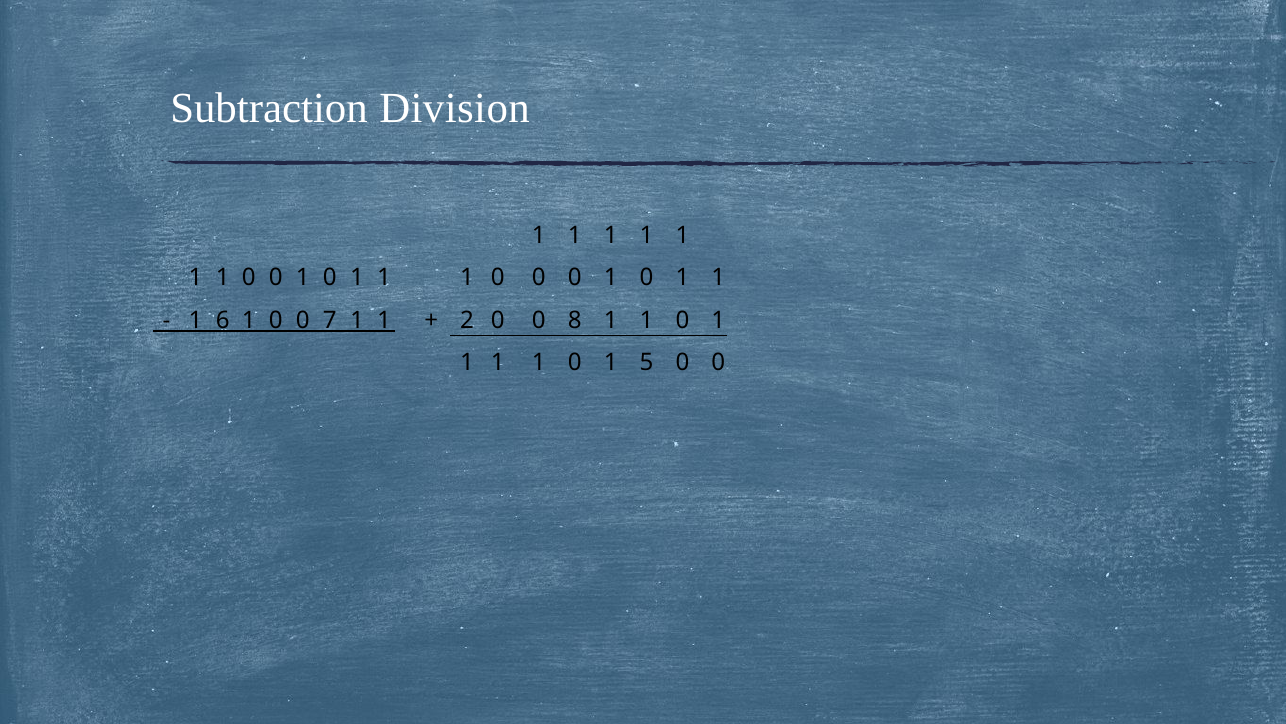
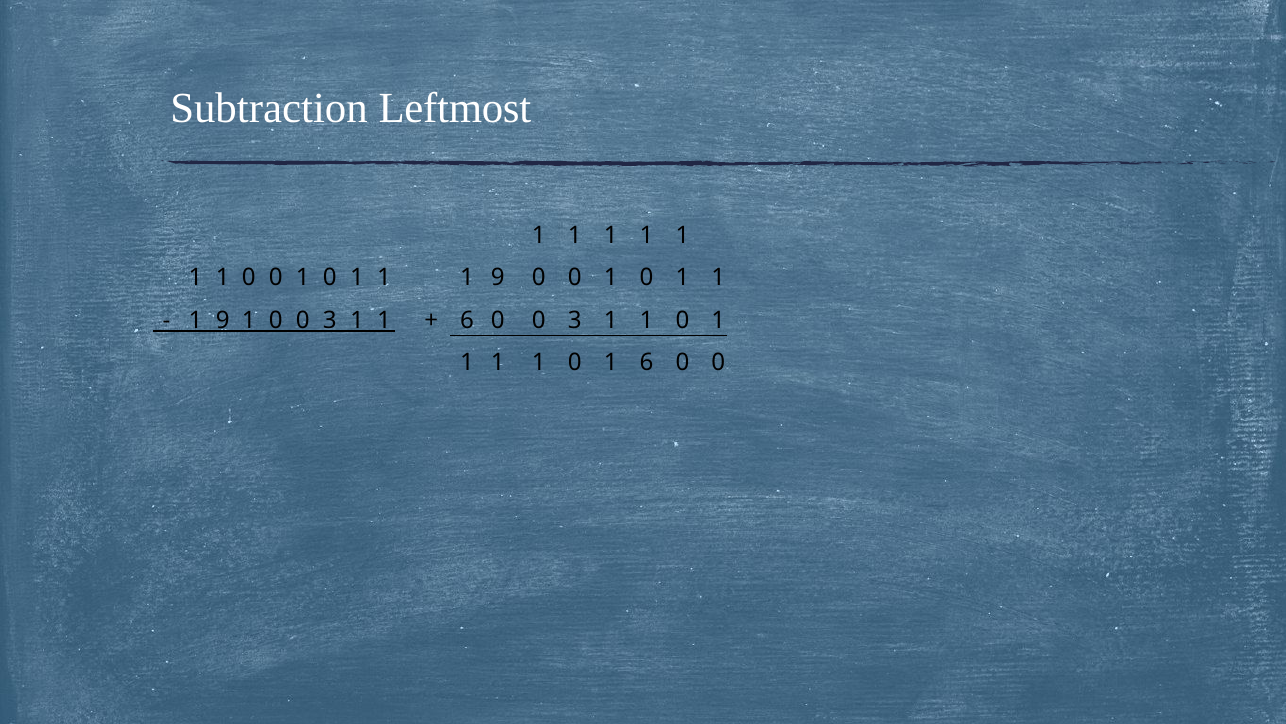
Division: Division -> Leftmost (455, 108)
0: 0 -> 9 (498, 278)
6: 6 -> 9 (223, 320)
1 0 0 7: 7 -> 3 (330, 320)
2: 2 -> 6 (467, 320)
8: 8 -> 3 (575, 320)
1 5: 5 -> 6 (647, 363)
